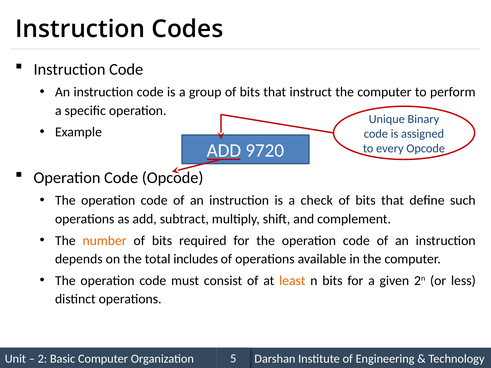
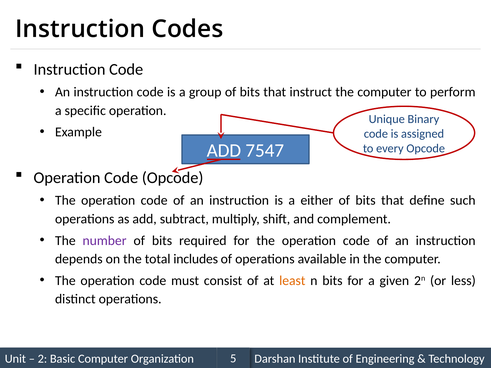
9720: 9720 -> 7547 (265, 151)
check: check -> either (317, 201)
number colour: orange -> purple (105, 241)
